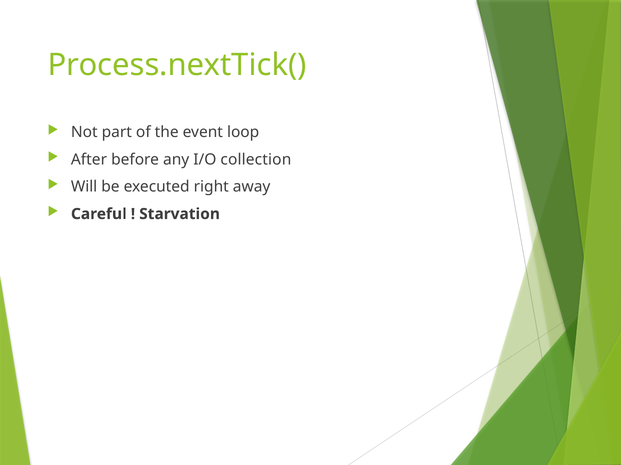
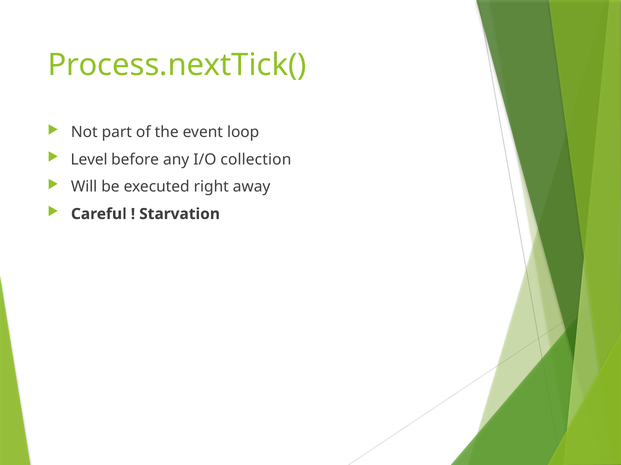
After: After -> Level (89, 160)
